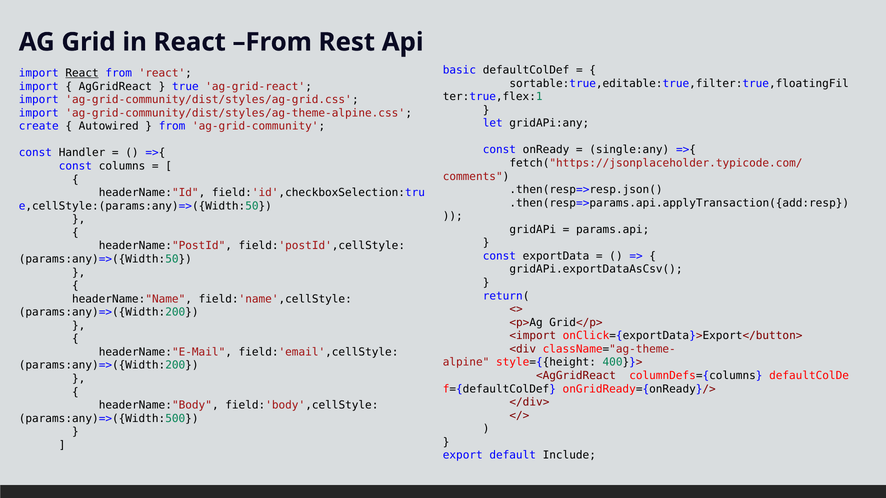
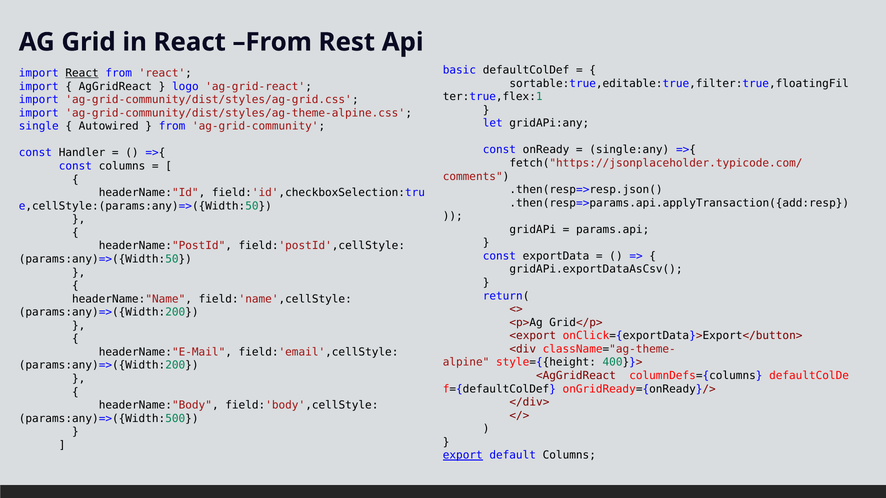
true: true -> logo (185, 86)
create: create -> single (39, 126)
<import: <import -> <export (533, 336)
export underline: none -> present (463, 456)
default Include: Include -> Columns (569, 456)
